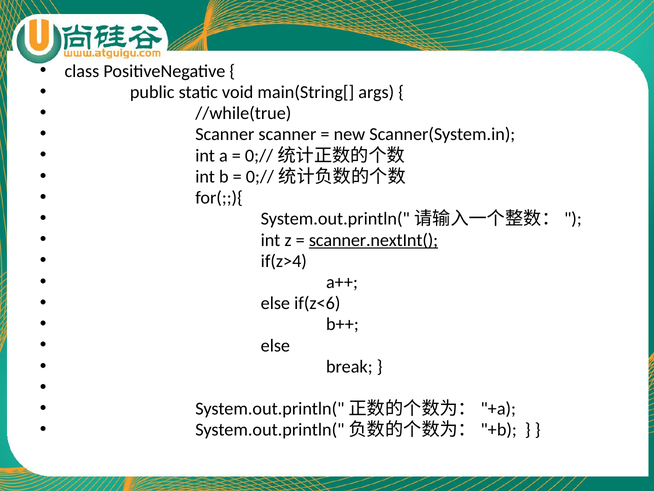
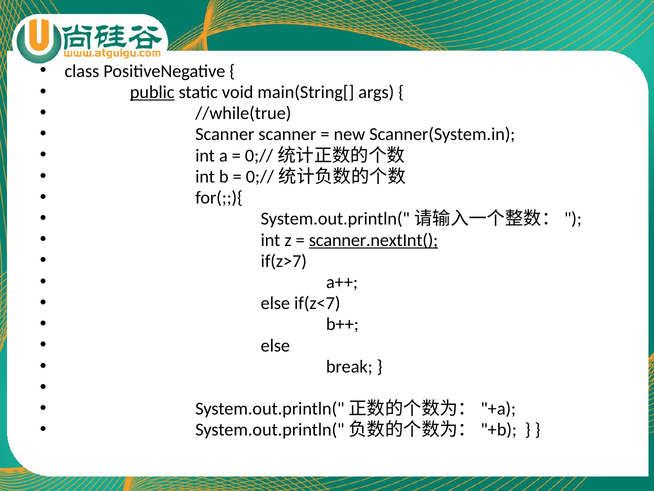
public underline: none -> present (152, 92)
if(z>4: if(z>4 -> if(z>7 (284, 261)
if(z<6: if(z<6 -> if(z<7 (317, 303)
